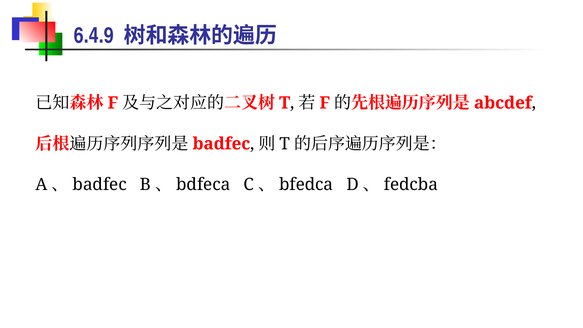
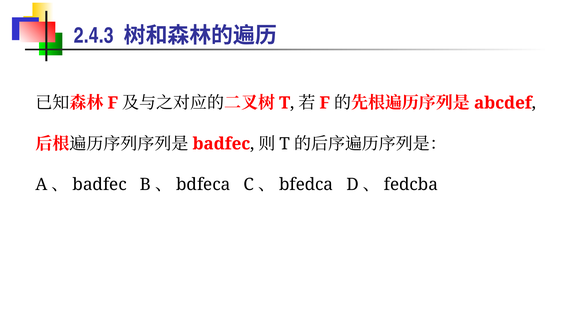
6.4.9: 6.4.9 -> 2.4.3 (94, 36)
